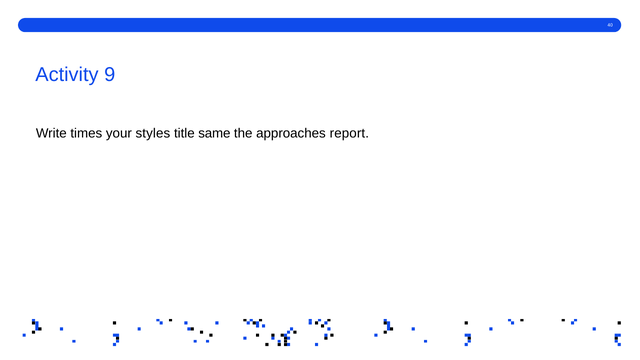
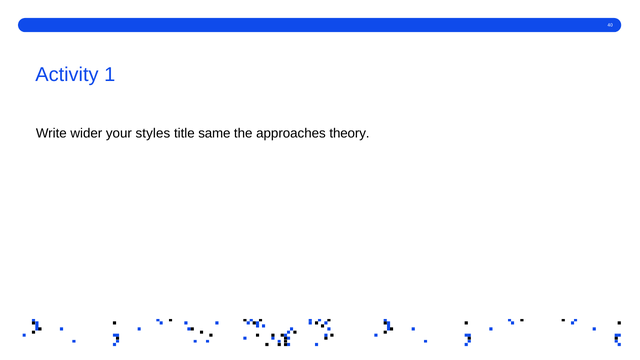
9: 9 -> 1 (110, 75)
times: times -> wider (86, 133)
report: report -> theory (349, 133)
